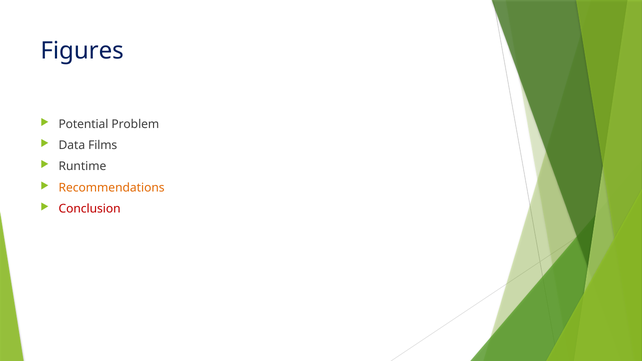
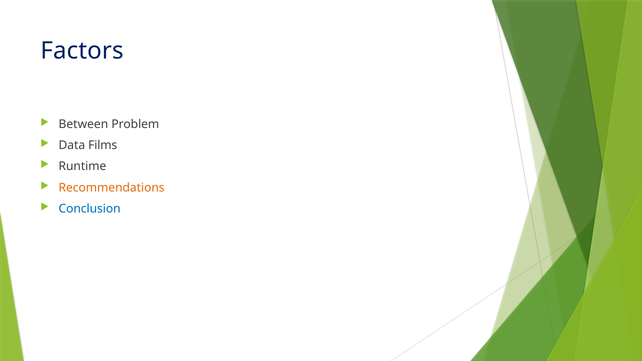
Figures: Figures -> Factors (82, 51)
Potential: Potential -> Between (83, 124)
Conclusion colour: red -> blue (90, 209)
